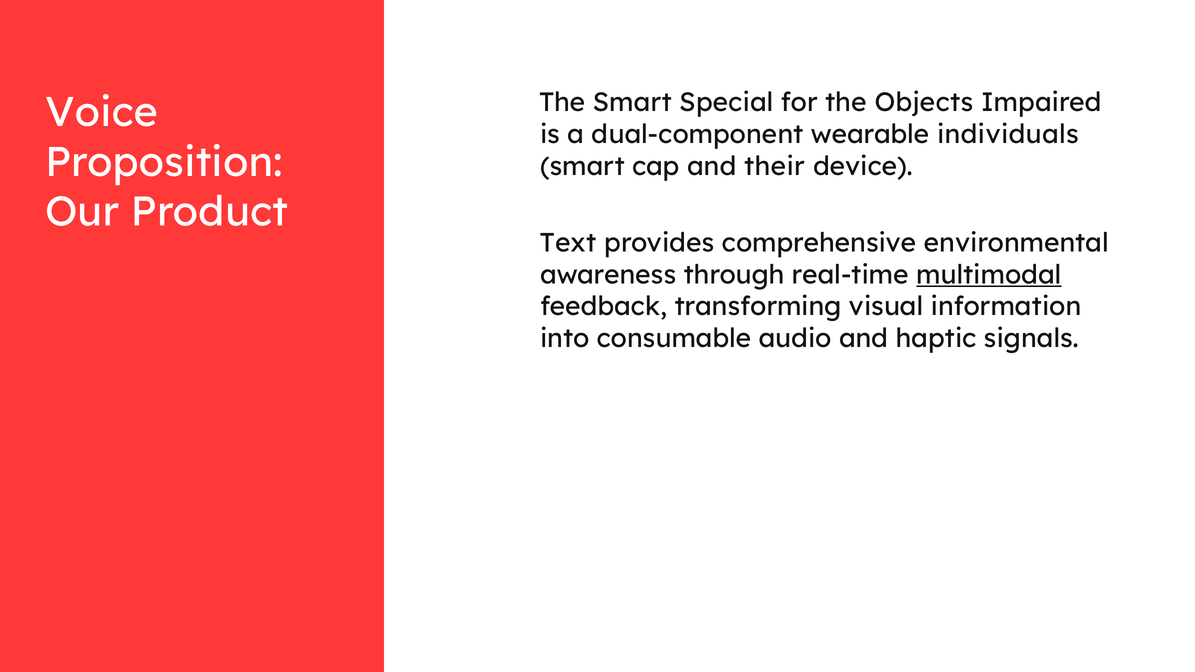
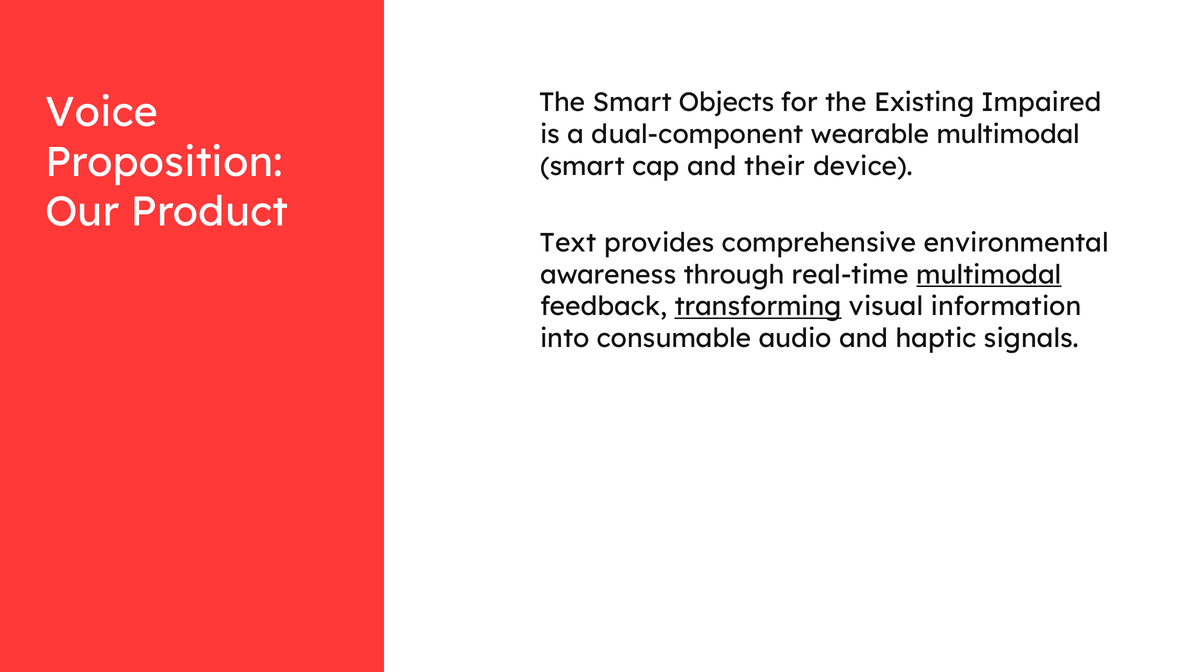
Special: Special -> Objects (727, 103)
Objects: Objects -> Existing (924, 103)
wearable individuals: individuals -> multimodal (1008, 135)
transforming underline: none -> present (758, 307)
